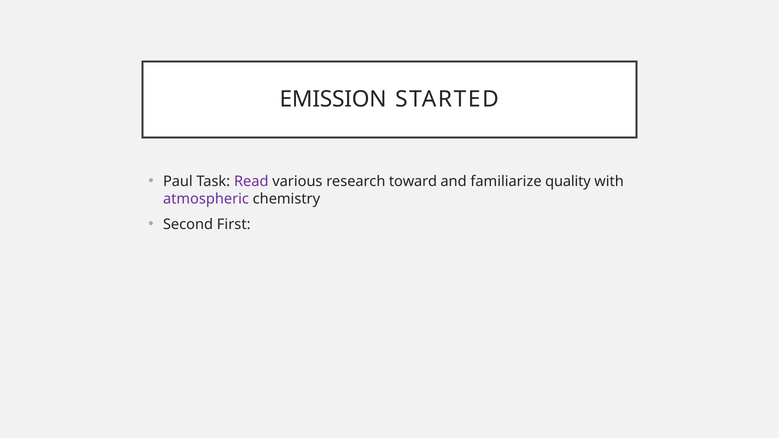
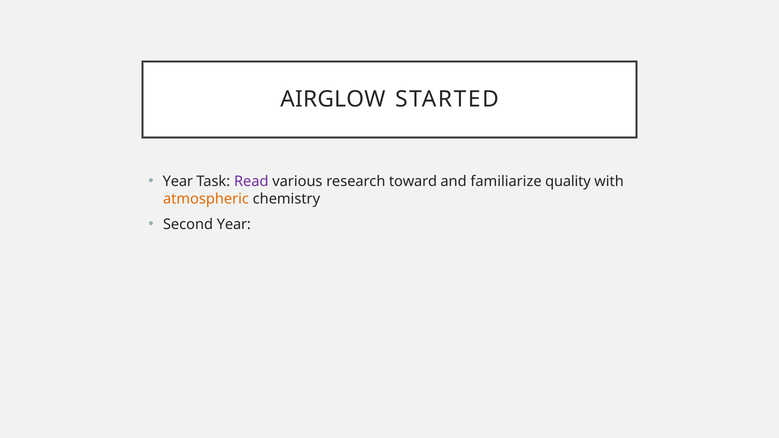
EMISSION: EMISSION -> AIRGLOW (333, 99)
Paul: Paul -> Year (178, 181)
atmospheric colour: purple -> orange (206, 199)
Second First: First -> Year (234, 224)
